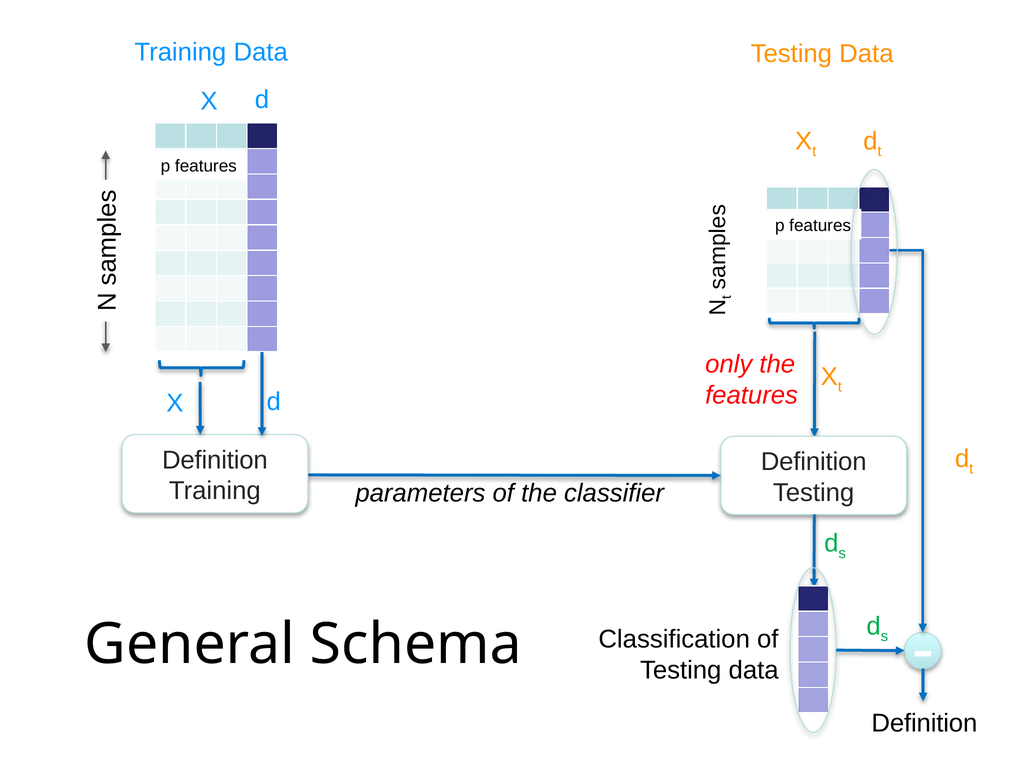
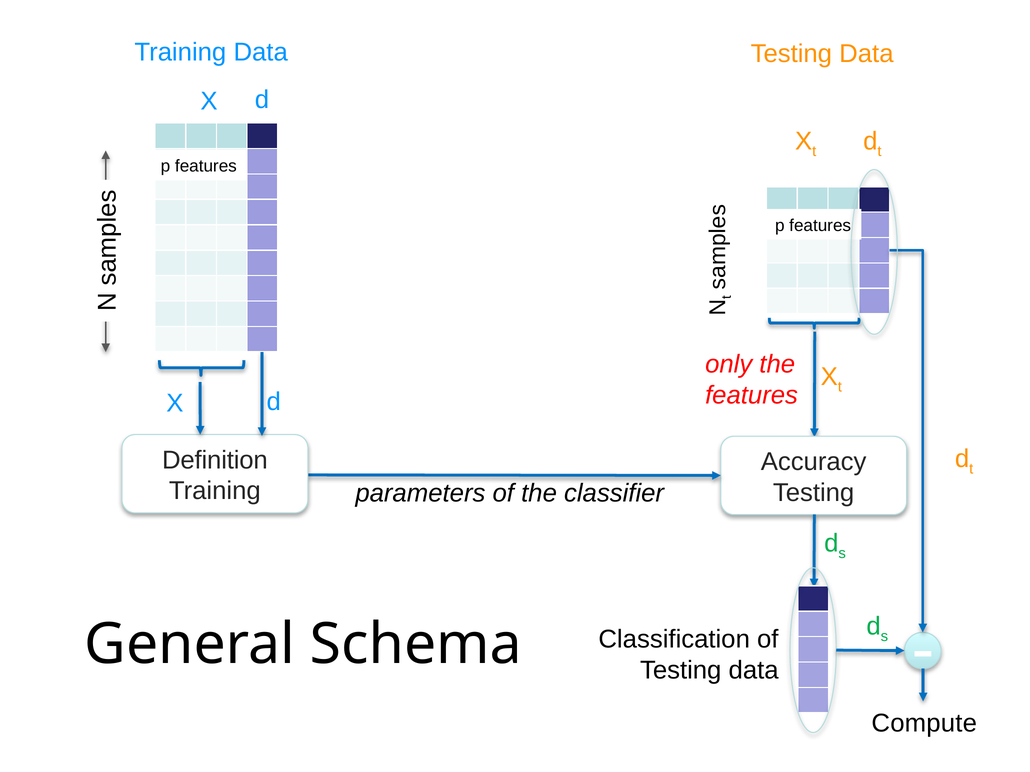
Definition: Definition -> Accuracy (814, 462)
Definition: Definition -> Compute (924, 724)
